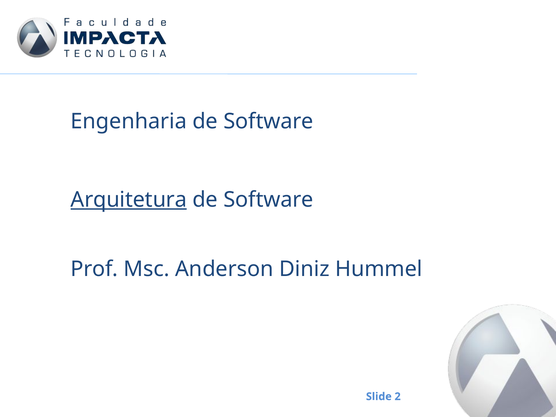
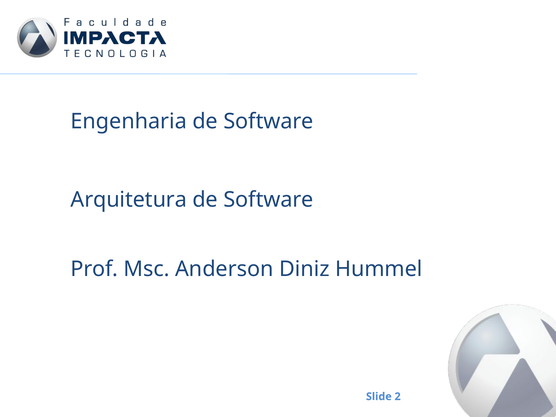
Arquitetura underline: present -> none (129, 200)
